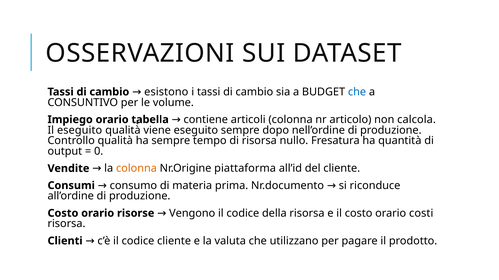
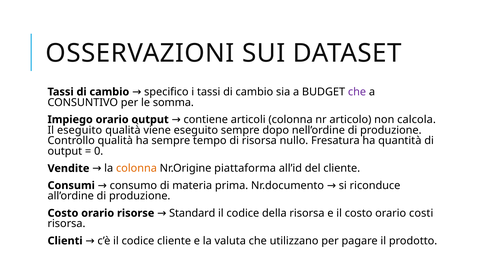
esistono: esistono -> specifico (166, 92)
che colour: blue -> purple (357, 92)
volume: volume -> somma (173, 103)
orario tabella: tabella -> output (150, 120)
Vengono: Vengono -> Standard (192, 214)
